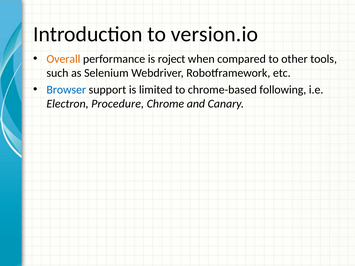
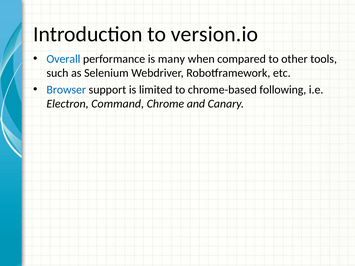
Overall colour: orange -> blue (63, 59)
roject: roject -> many (171, 59)
Procedure: Procedure -> Command (118, 104)
